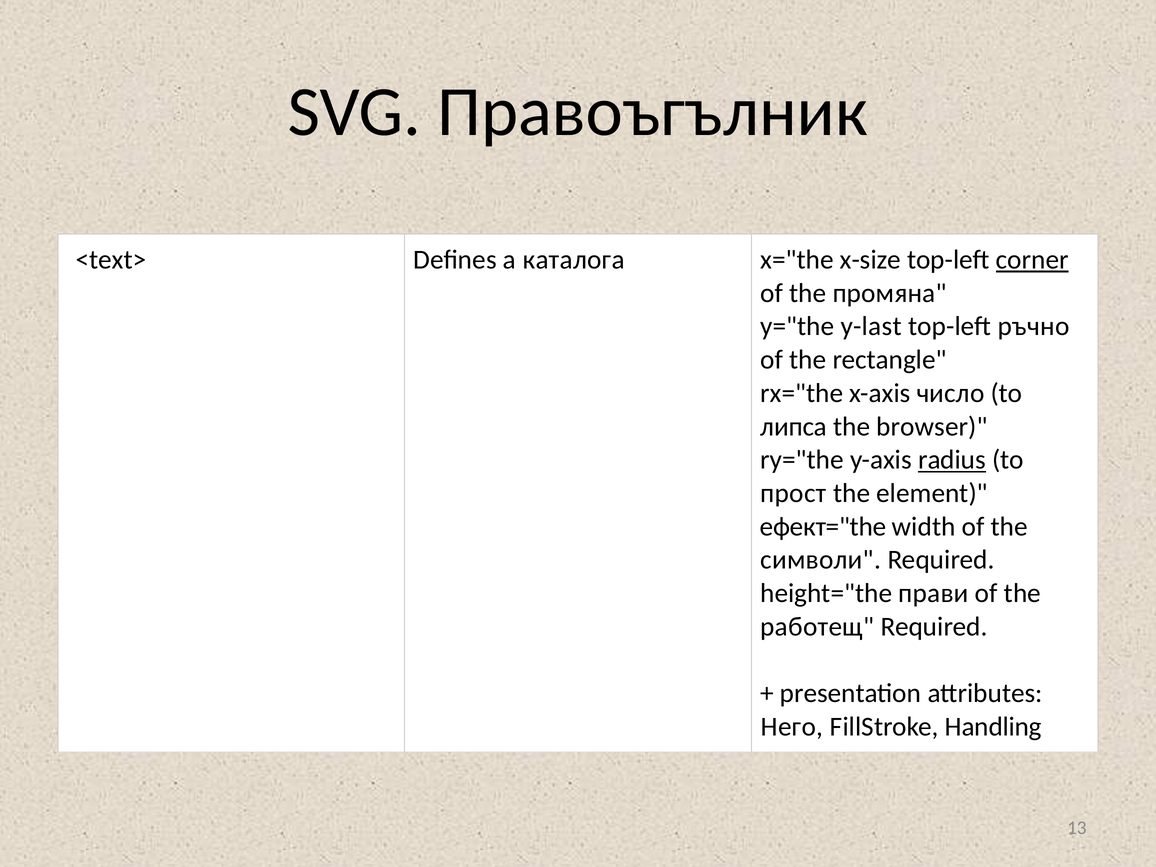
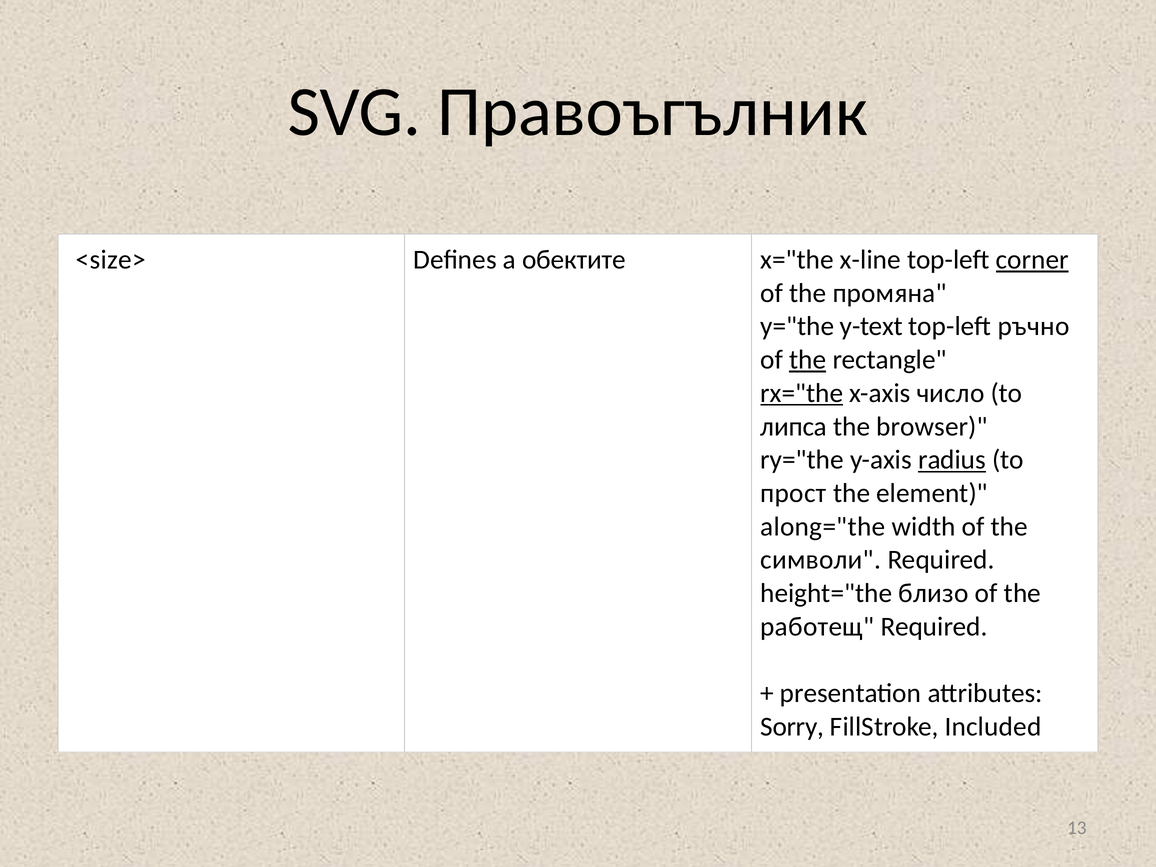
<text>: <text> -> <size> (111, 260)
каталога: каталога -> обектите (574, 260)
x-size: x-size -> x-line (870, 260)
y-last: y-last -> y-text (871, 326)
the underline: none -> present (808, 360)
rx="the underline: none -> present (802, 393)
ефект="the: ефект="the -> along="the (823, 527)
прави: прави -> близо (934, 593)
Него: Него -> Sorry (792, 727)
Handling: Handling -> Included (993, 727)
